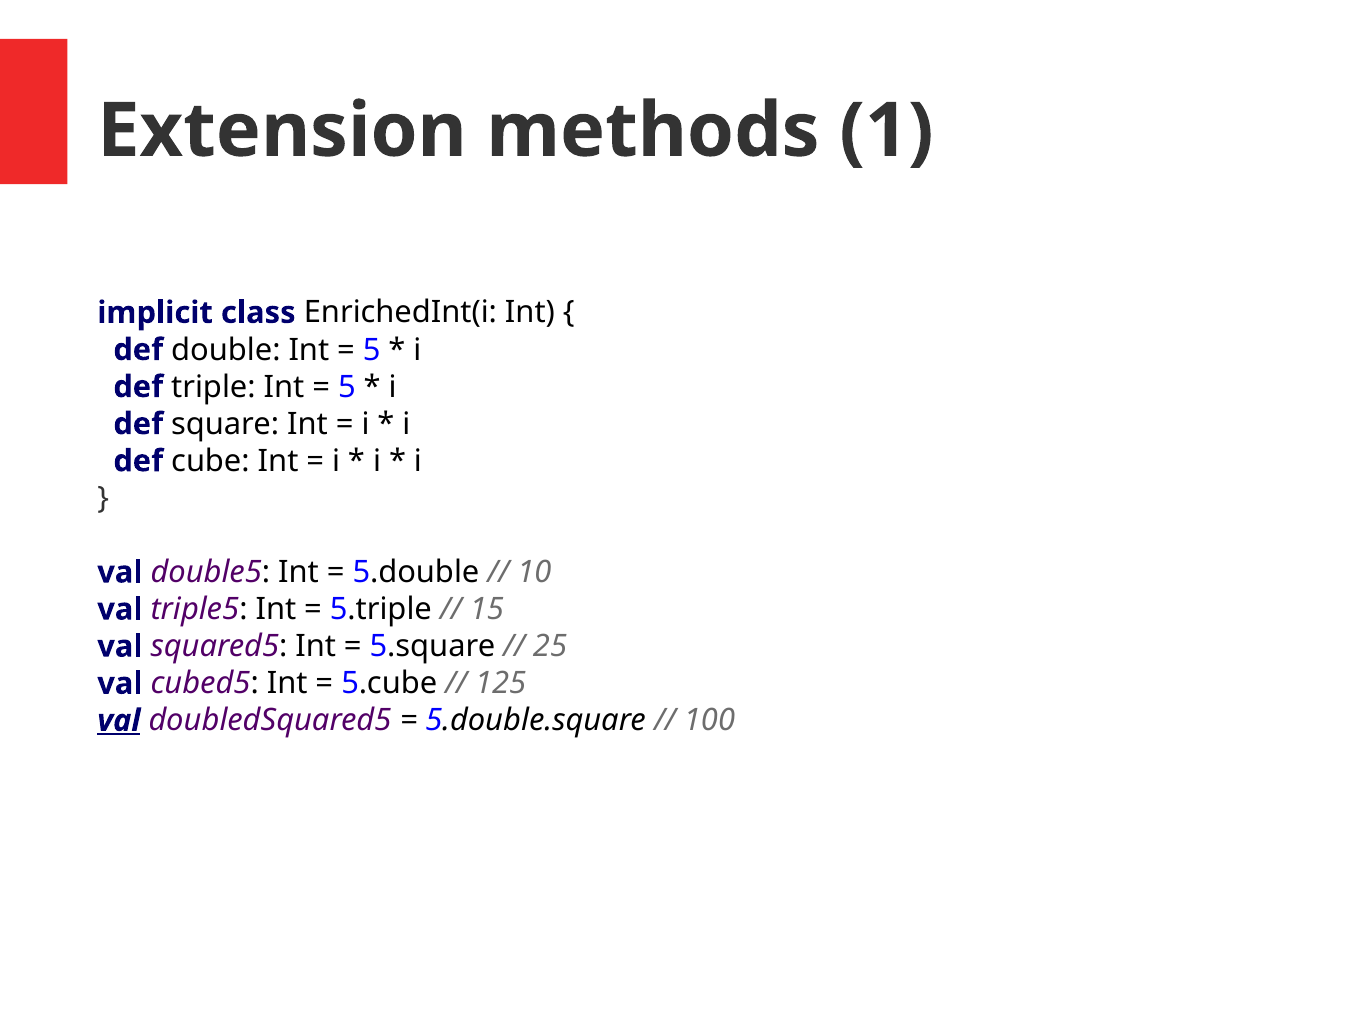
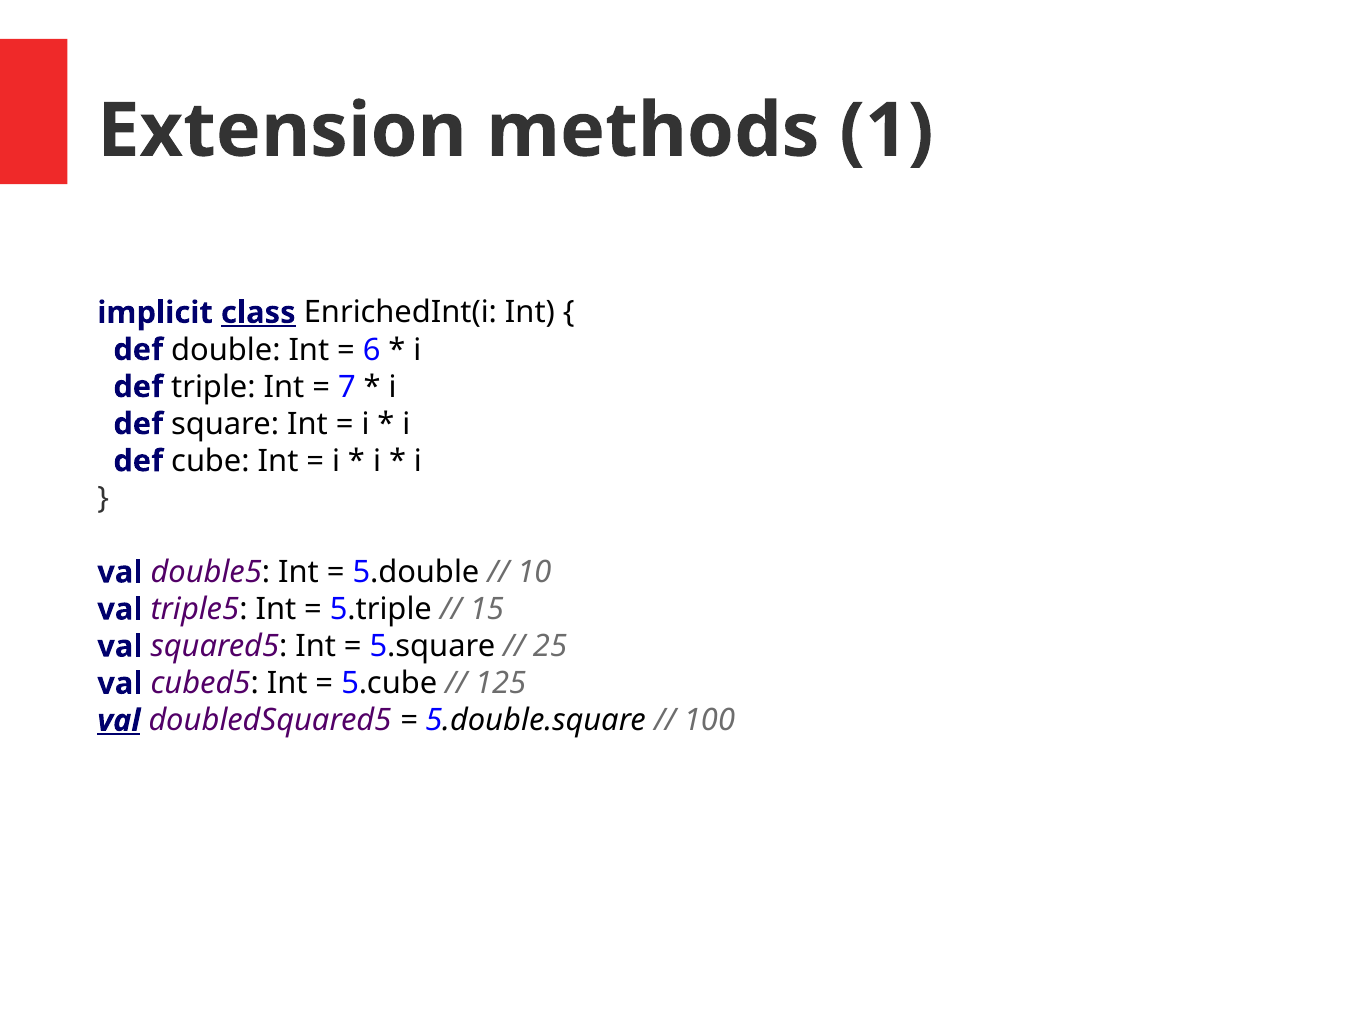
class underline: none -> present (258, 313)
5: 5 -> 6 (372, 350)
5: 5 -> 7 (347, 387)
